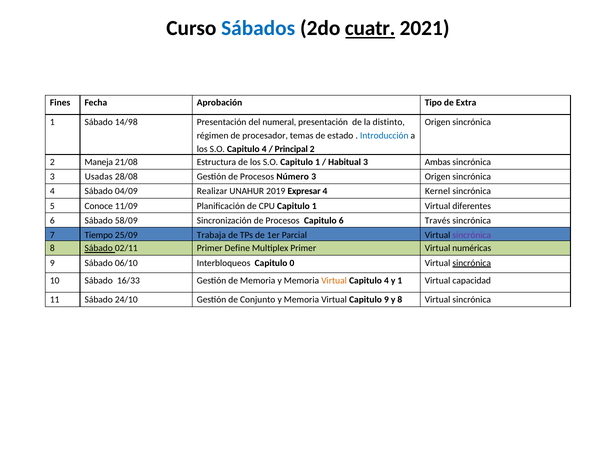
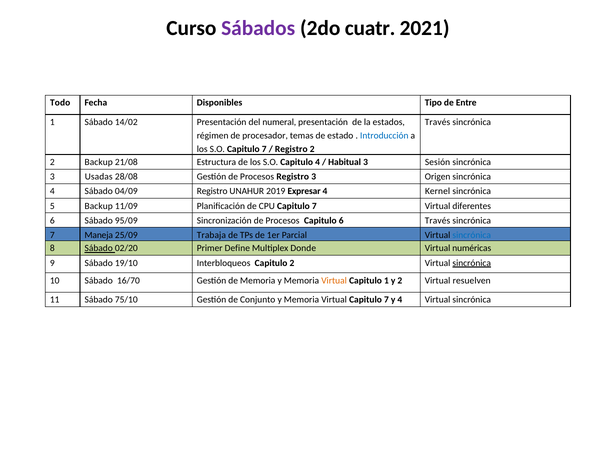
Sábados colour: blue -> purple (258, 28)
cuatr underline: present -> none (370, 28)
Fines: Fines -> Todo (60, 103)
Aprobación: Aprobación -> Disponibles (220, 103)
Extra: Extra -> Entre (466, 103)
14/98: 14/98 -> 14/02 (126, 122)
distinto: distinto -> estados (389, 122)
Origen: Origen -> Través (438, 122)
S.O Capitulo 4: 4 -> 7 (264, 149)
Principal: Principal -> Registro (291, 149)
2 Maneja: Maneja -> Backup (99, 162)
S.O Capitulo 1: 1 -> 4 (318, 162)
Ambas: Ambas -> Sesión (438, 162)
Procesos Número: Número -> Registro (293, 177)
04/09 Realizar: Realizar -> Registro (212, 191)
5 Conoce: Conoce -> Backup (99, 206)
CPU Capitulo 1: 1 -> 7 (314, 206)
58/09: 58/09 -> 95/09 (126, 220)
Tiempo: Tiempo -> Maneja (99, 235)
sincrónica colour: purple -> blue (472, 235)
02/11: 02/11 -> 02/20 (126, 248)
Multiplex Primer: Primer -> Donde (303, 248)
06/10: 06/10 -> 19/10 (126, 263)
Capitulo 0: 0 -> 2 (292, 263)
16/33: 16/33 -> 16/70 (128, 280)
4: 4 -> 1 (386, 280)
y 1: 1 -> 2 (400, 280)
capacidad: capacidad -> resuelven (472, 280)
24/10: 24/10 -> 75/10 (126, 300)
Virtual Capitulo 9: 9 -> 7 (386, 300)
y 8: 8 -> 4 (400, 300)
